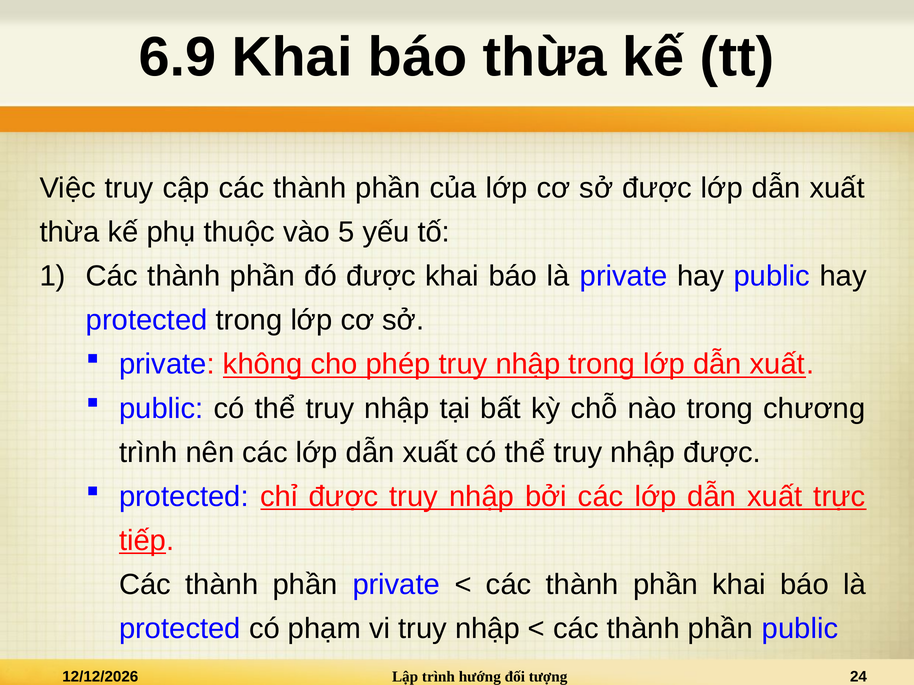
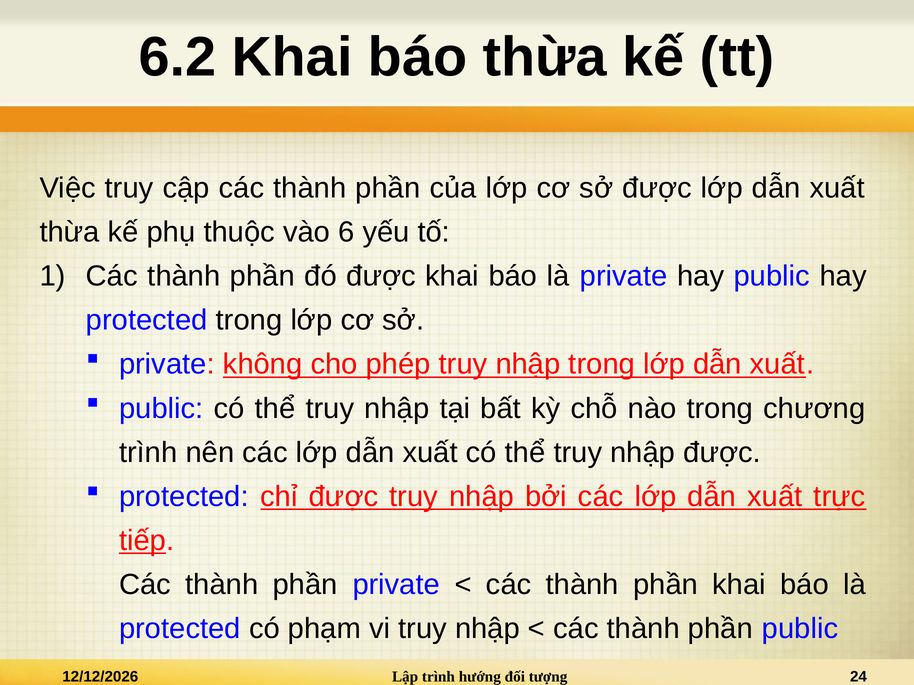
6.9: 6.9 -> 6.2 (177, 57)
5: 5 -> 6 (346, 232)
